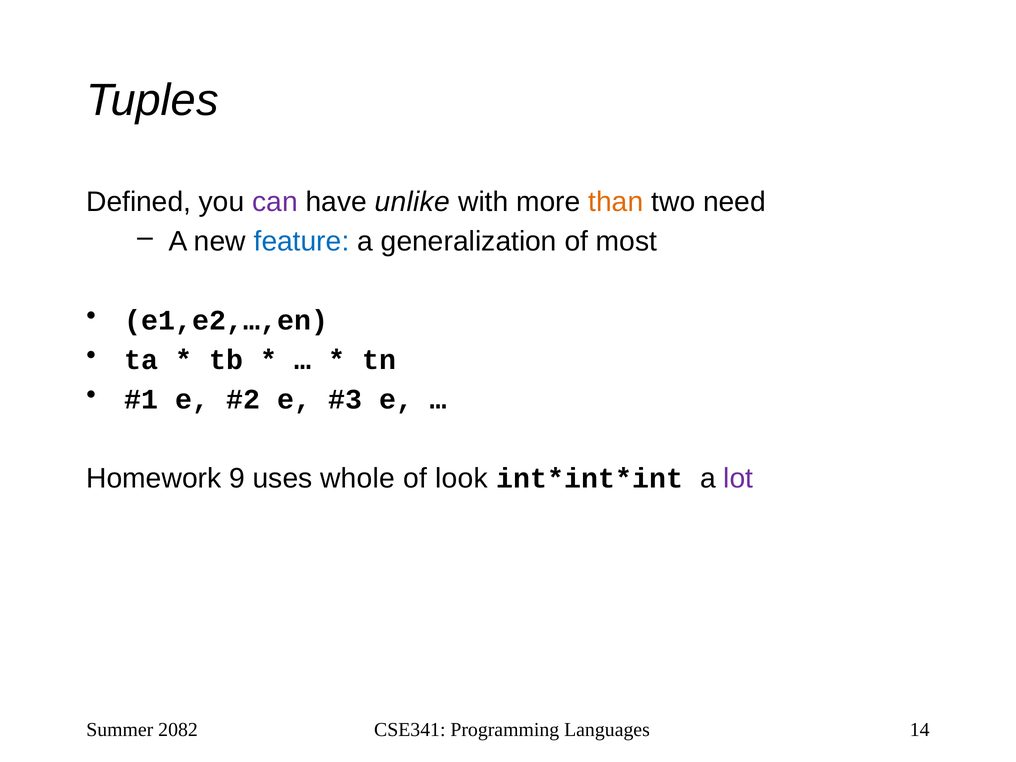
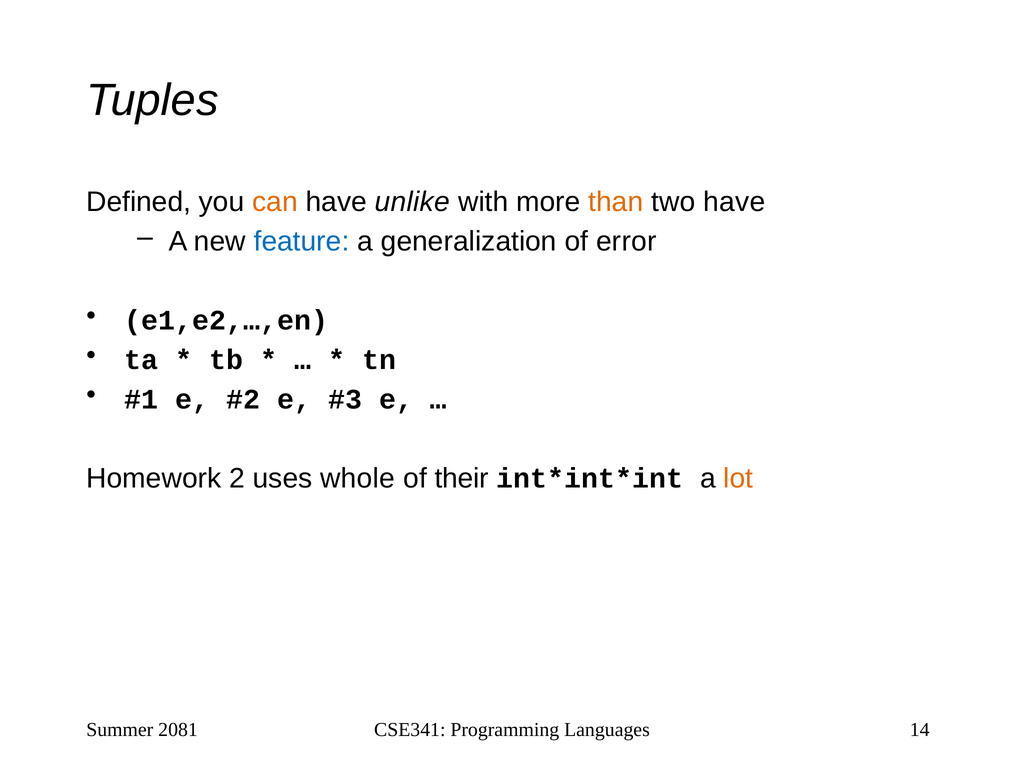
can colour: purple -> orange (275, 202)
two need: need -> have (734, 202)
most: most -> error (626, 241)
9: 9 -> 2 (237, 478)
look: look -> their (462, 478)
lot colour: purple -> orange (738, 478)
2082: 2082 -> 2081 (178, 730)
